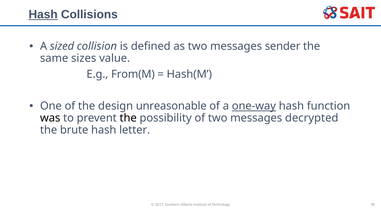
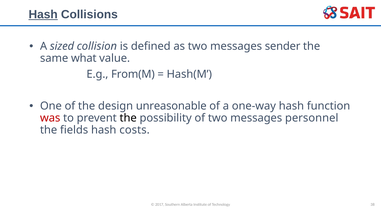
sizes: sizes -> what (84, 58)
one-way underline: present -> none (254, 106)
was colour: black -> red (50, 118)
decrypted: decrypted -> personnel (312, 118)
brute: brute -> fields (74, 130)
letter: letter -> costs (135, 130)
